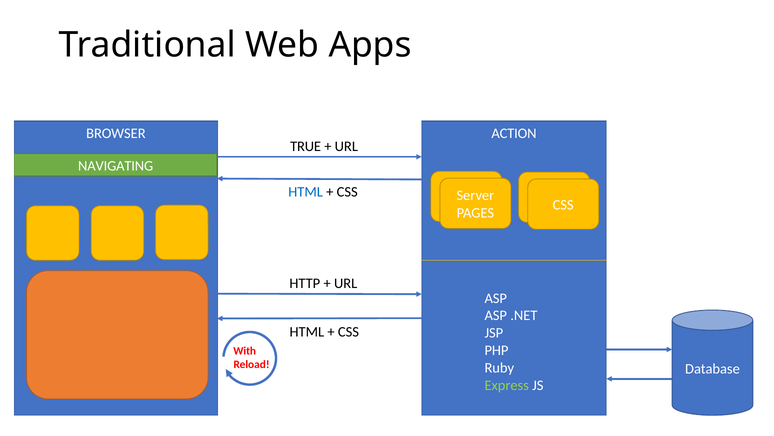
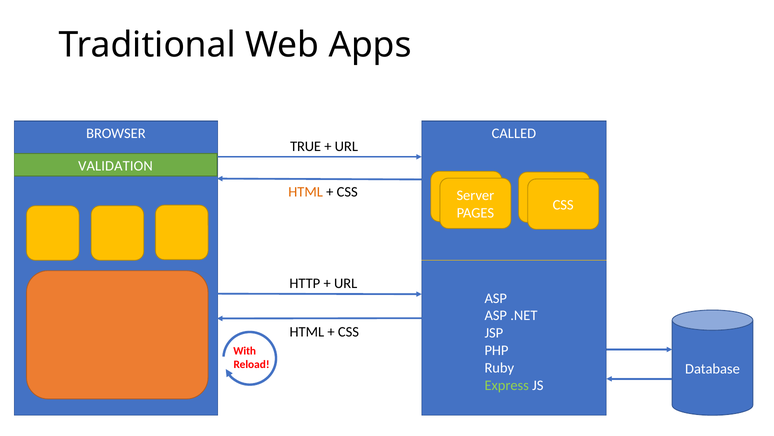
ACTION: ACTION -> CALLED (514, 133)
NAVIGATING: NAVIGATING -> VALIDATION (116, 166)
HTML colour: blue -> orange (306, 192)
